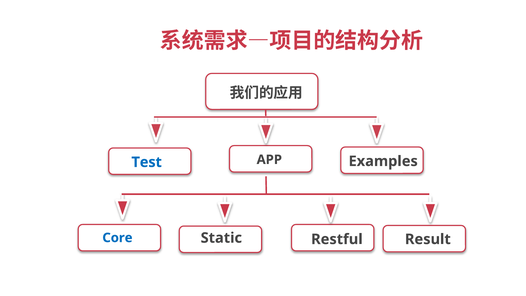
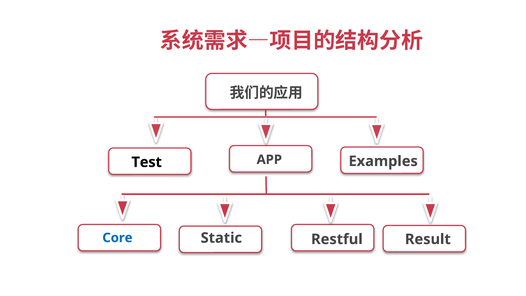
Test colour: blue -> black (147, 162)
